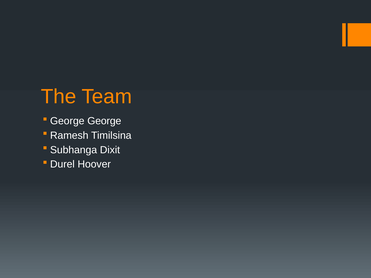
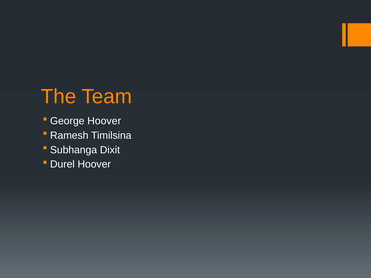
George George: George -> Hoover (104, 121)
